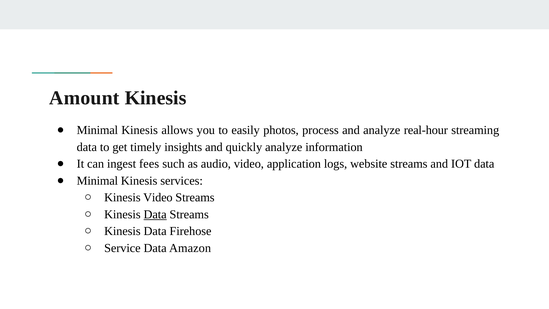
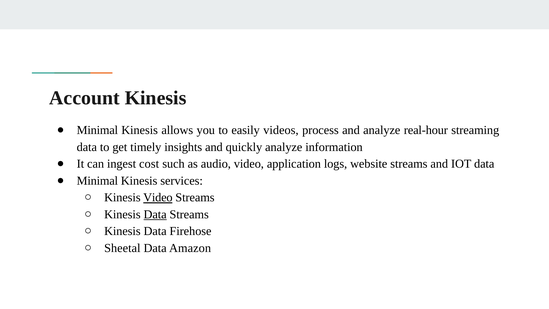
Amount: Amount -> Account (84, 98)
photos: photos -> videos (281, 130)
fees: fees -> cost (149, 164)
Video underline: none -> present (158, 197)
Service: Service -> Sheetal (122, 248)
